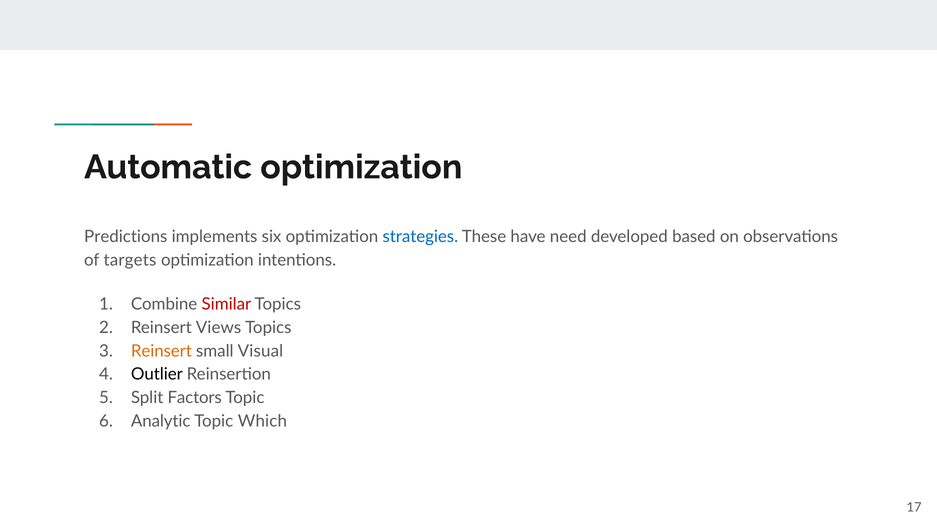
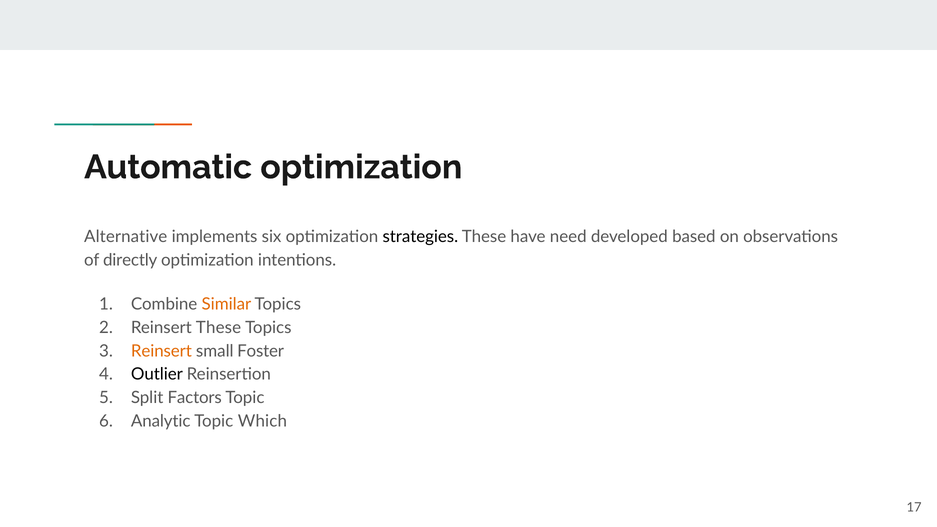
Predictions: Predictions -> Alternative (126, 237)
strategies colour: blue -> black (420, 237)
targets: targets -> directly (130, 260)
Similar colour: red -> orange (226, 304)
Reinsert Views: Views -> These (219, 328)
Visual: Visual -> Foster (261, 351)
